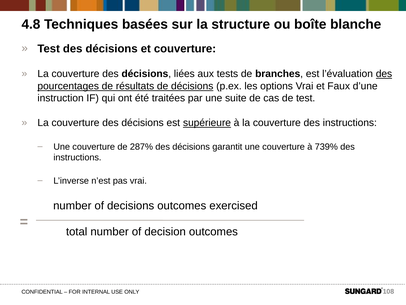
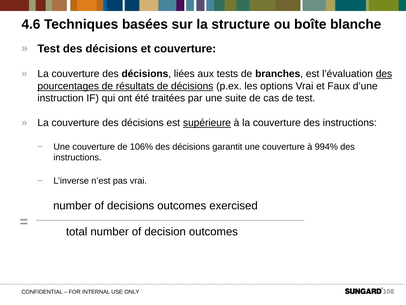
4.8: 4.8 -> 4.6 (31, 24)
287%: 287% -> 106% (141, 147)
739%: 739% -> 994% (326, 147)
